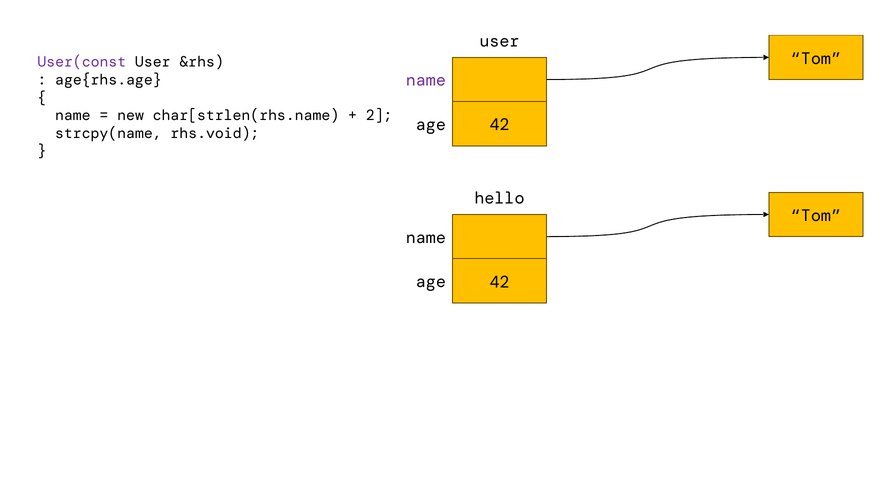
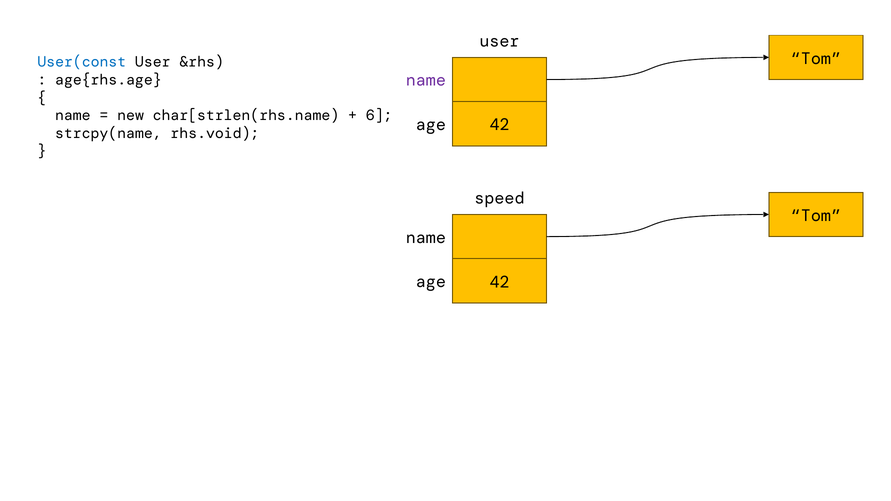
User(const colour: purple -> blue (82, 62)
2: 2 -> 6 (379, 116)
hello: hello -> speed (499, 198)
